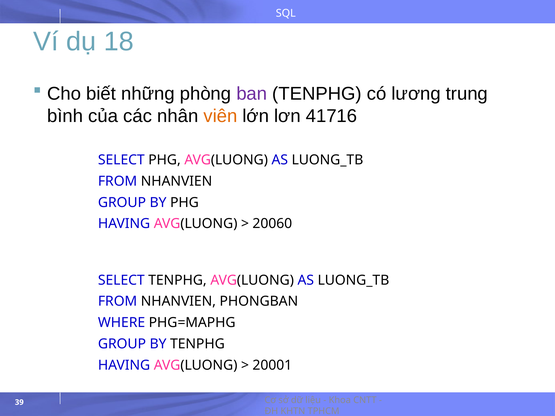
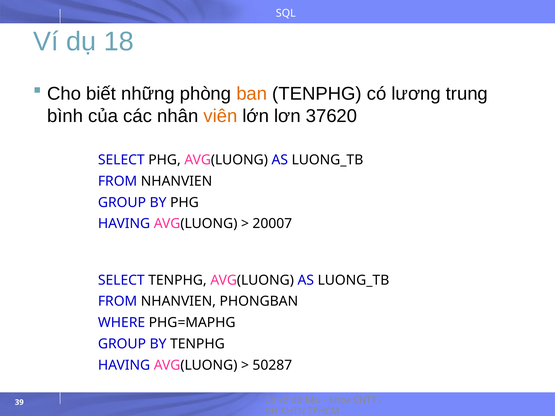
ban colour: purple -> orange (252, 94)
41716: 41716 -> 37620 (331, 116)
20060: 20060 -> 20007 (272, 224)
20001: 20001 -> 50287 (272, 365)
